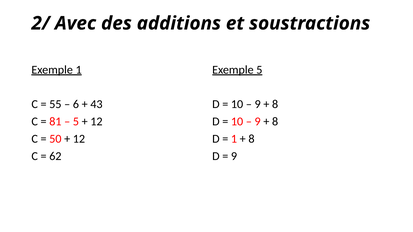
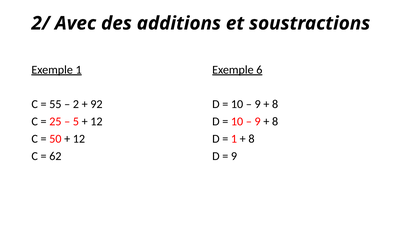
Exemple 5: 5 -> 6 (259, 70)
6: 6 -> 2 (76, 104)
43: 43 -> 92 (96, 104)
81: 81 -> 25 (55, 122)
